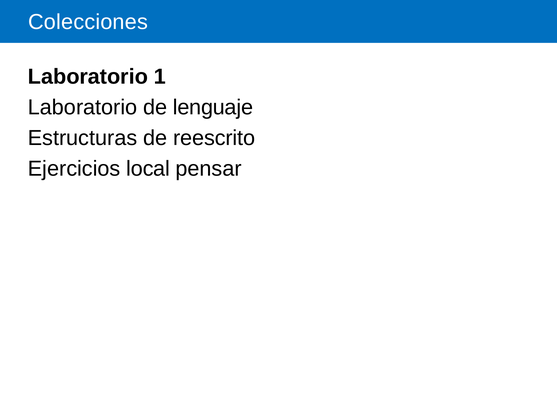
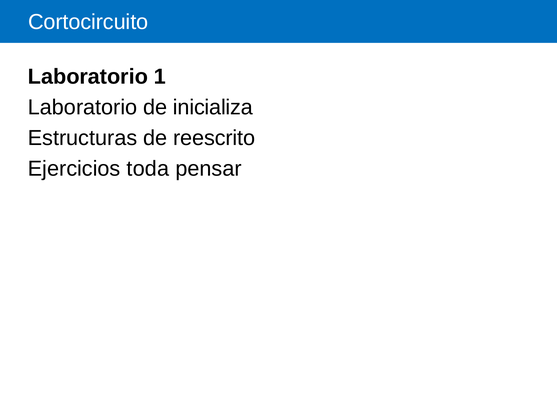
Colecciones: Colecciones -> Cortocircuito (88, 22)
lenguaje: lenguaje -> inicializa (213, 107)
local: local -> toda (148, 169)
